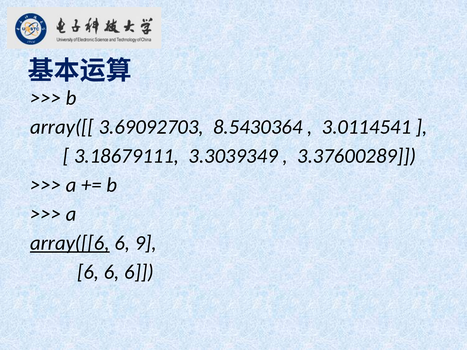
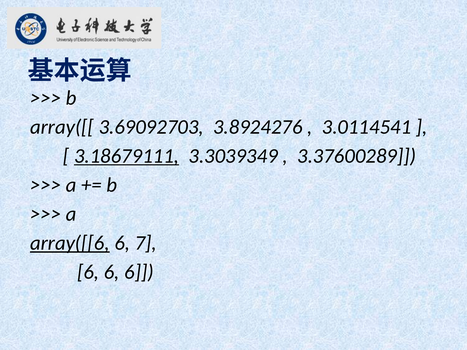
8.5430364: 8.5430364 -> 3.8924276 (258, 127)
3.18679111 underline: none -> present (127, 156)
9: 9 -> 7 (146, 243)
